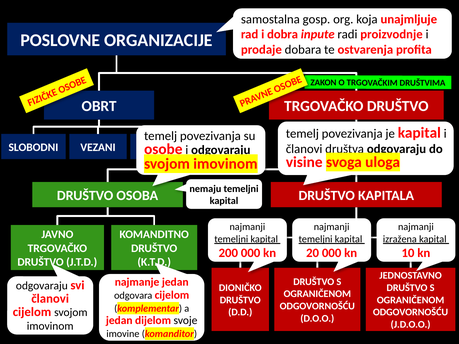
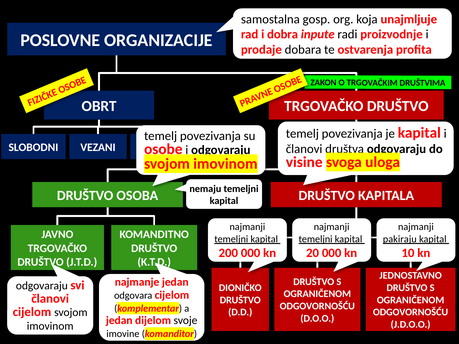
izražena: izražena -> pakiraju (400, 239)
